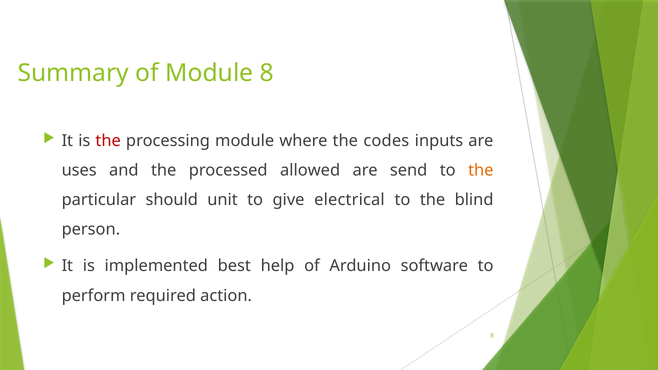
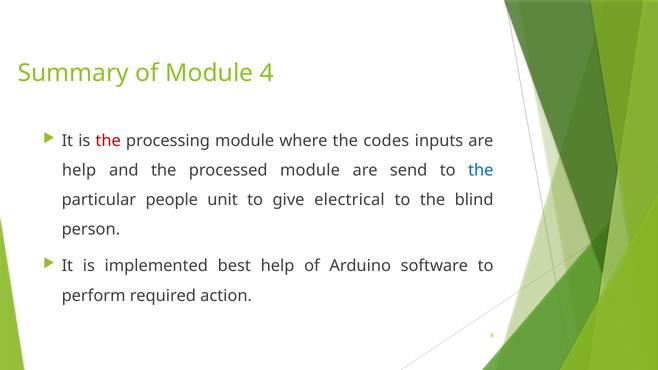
Module 8: 8 -> 4 (267, 73)
uses: uses -> help (79, 170)
processed allowed: allowed -> module (310, 170)
the colour: orange -> blue (481, 170)
should: should -> people (172, 200)
